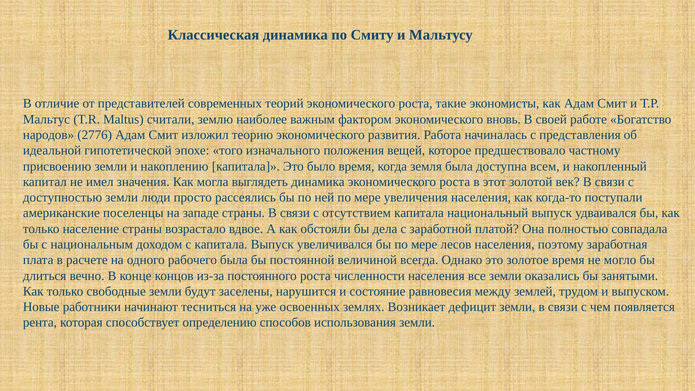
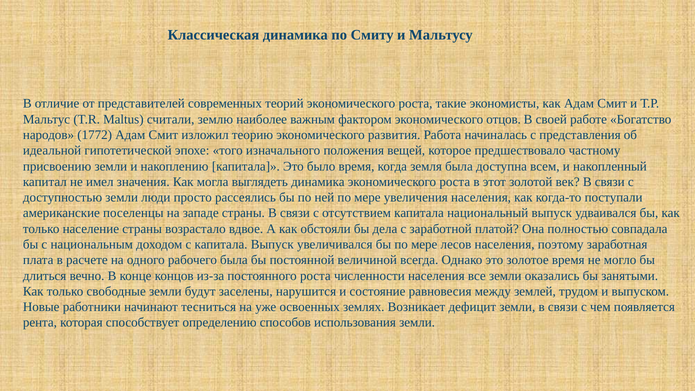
вновь: вновь -> отцов (504, 119)
2776: 2776 -> 1772 (95, 135)
